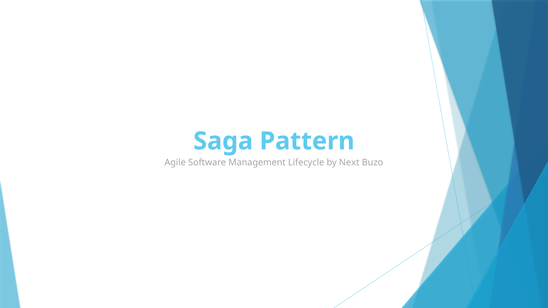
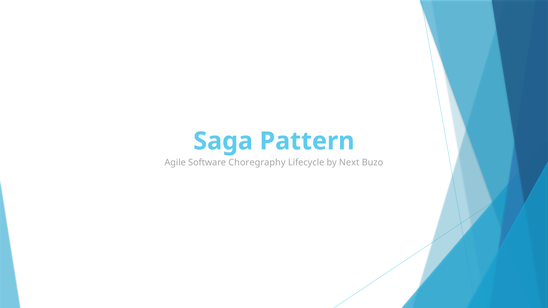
Management: Management -> Choregraphy (257, 163)
